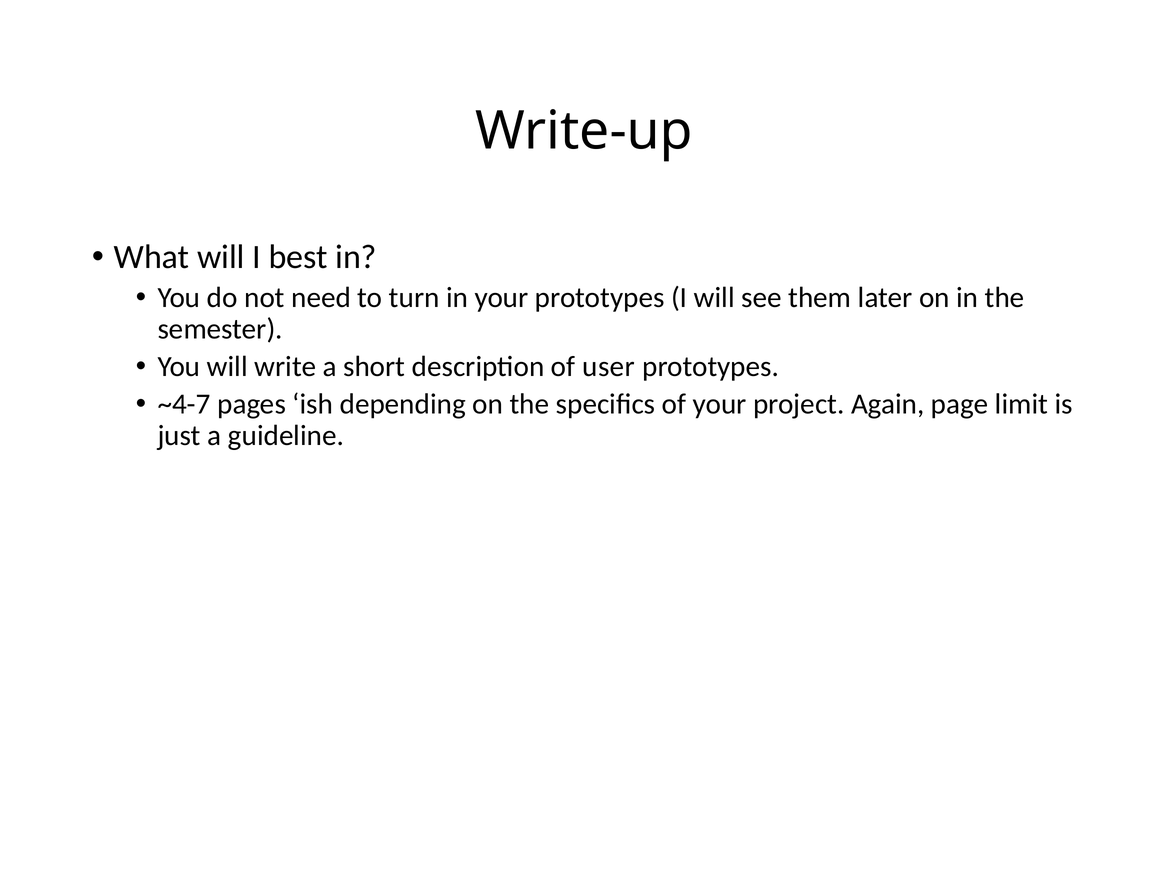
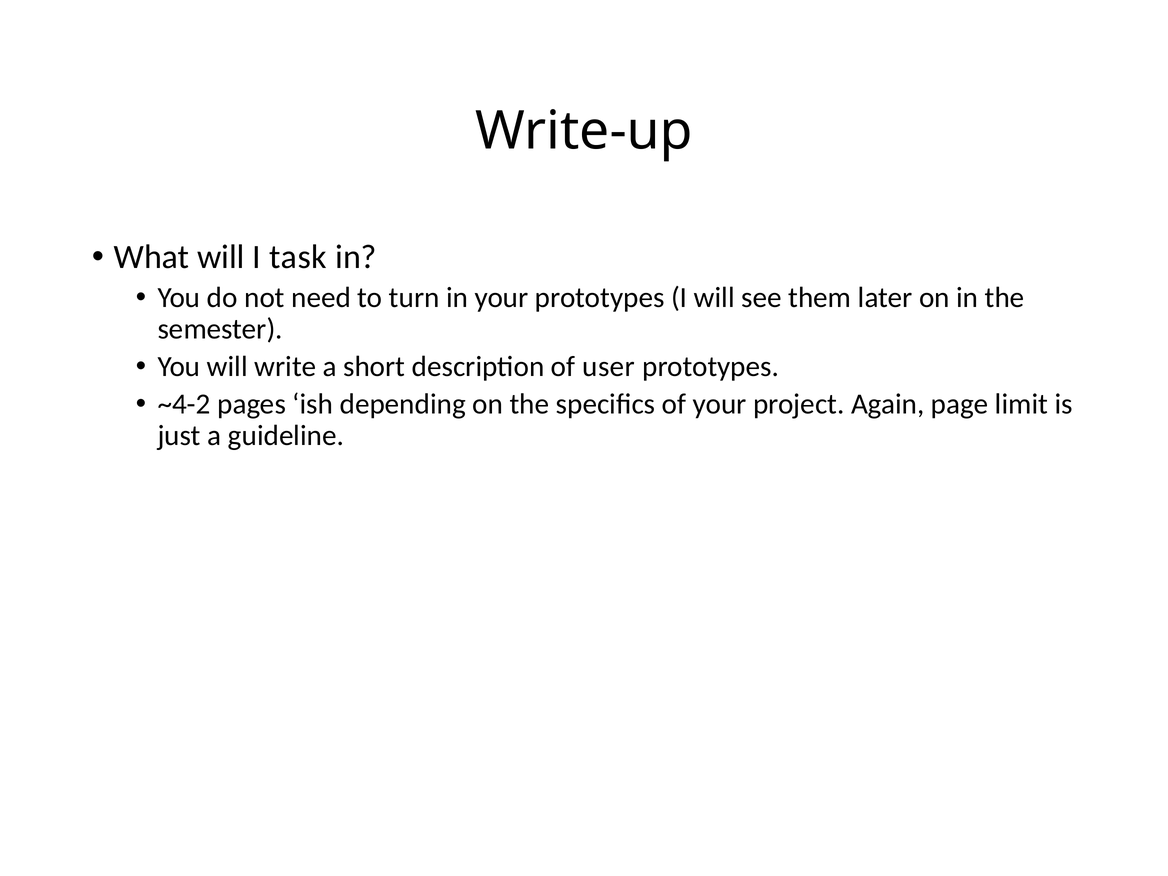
best: best -> task (298, 257)
~4-7: ~4-7 -> ~4-2 (184, 404)
